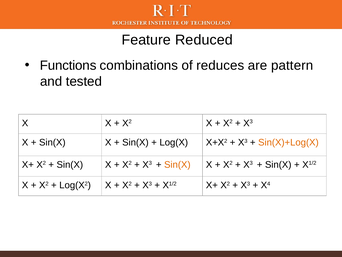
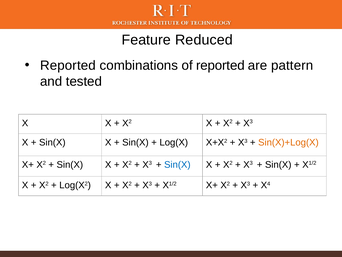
Functions: Functions -> Reported (68, 65)
of reduces: reduces -> reported (220, 65)
Sin(X colour: orange -> blue (177, 164)
